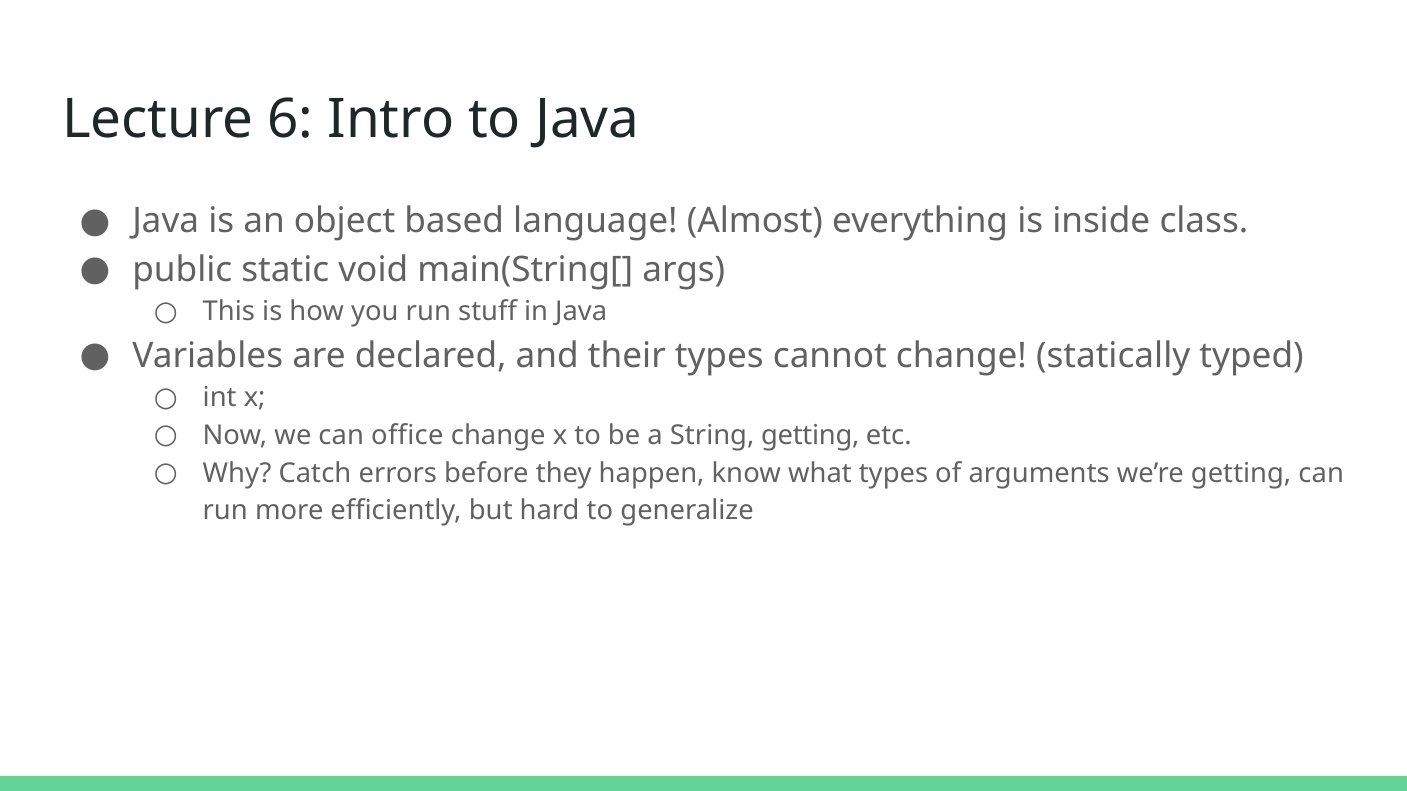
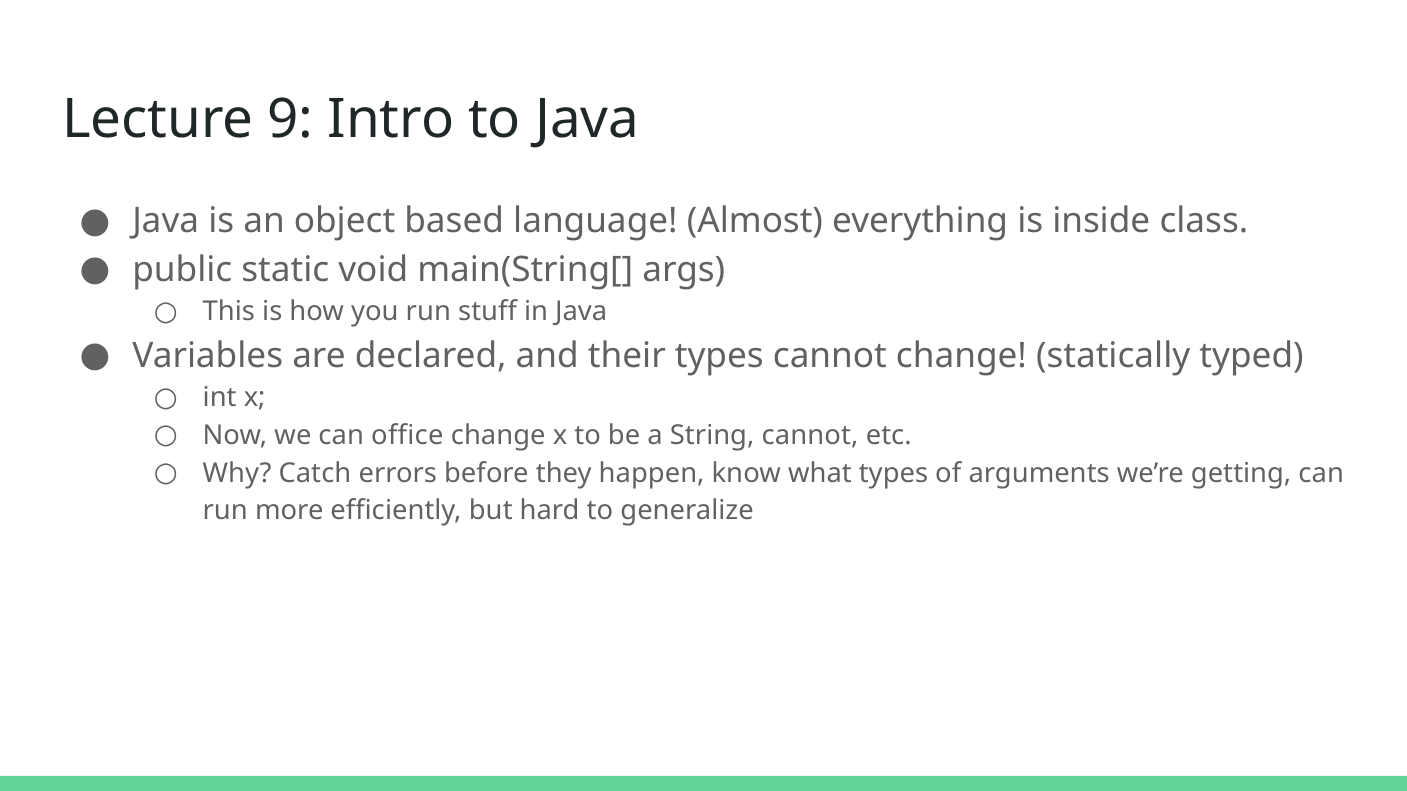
6: 6 -> 9 (291, 119)
String getting: getting -> cannot (810, 436)
